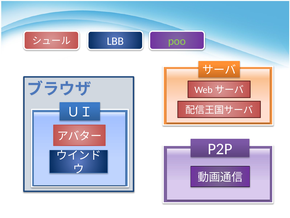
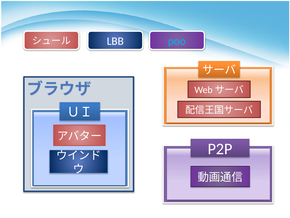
poo colour: light green -> light blue (177, 41)
